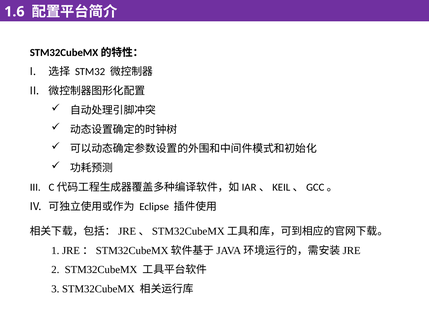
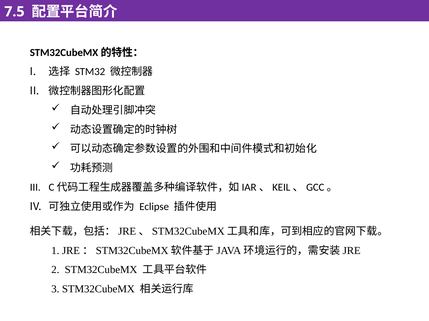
1.6: 1.6 -> 7.5 (14, 12)
